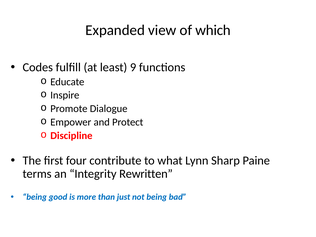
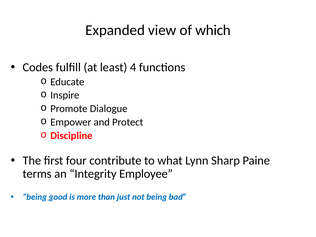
9: 9 -> 4 (133, 67)
Rewritten: Rewritten -> Employee (146, 174)
